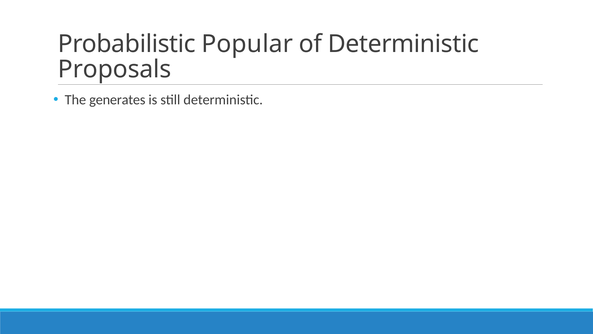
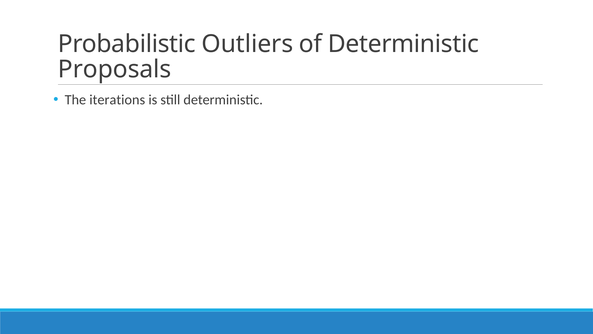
Popular: Popular -> Outliers (247, 44)
generates: generates -> iterations (117, 100)
